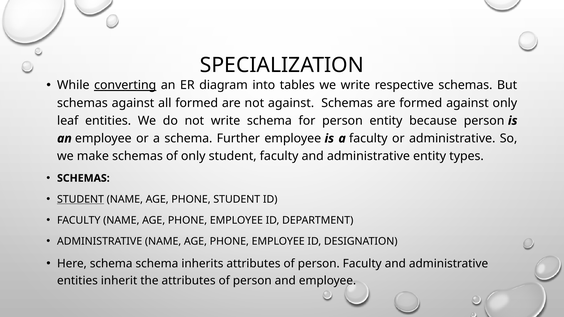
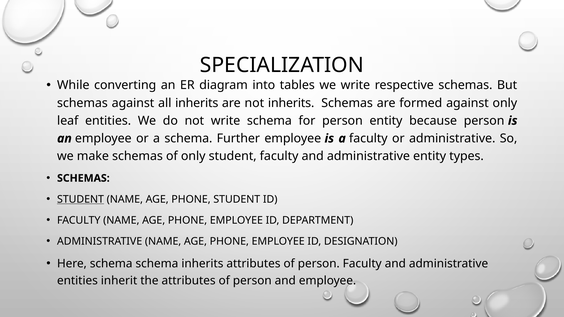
converting underline: present -> none (125, 85)
all formed: formed -> inherits (197, 103)
not against: against -> inherits (291, 103)
